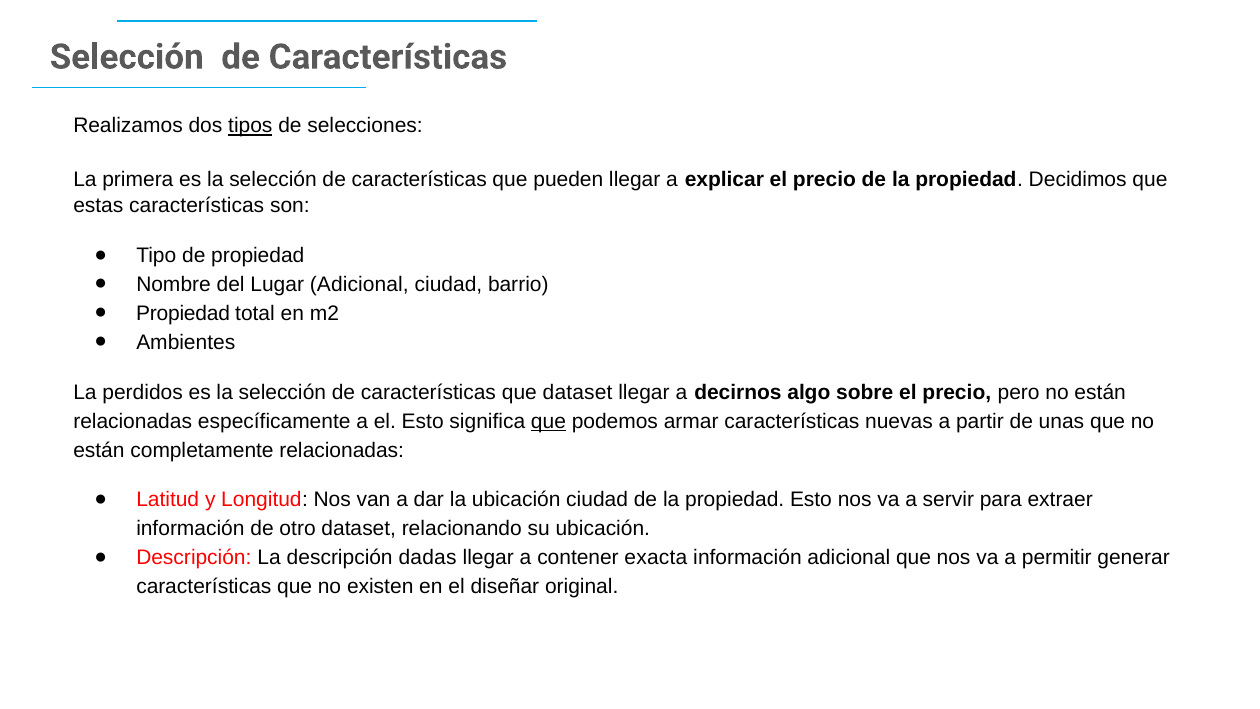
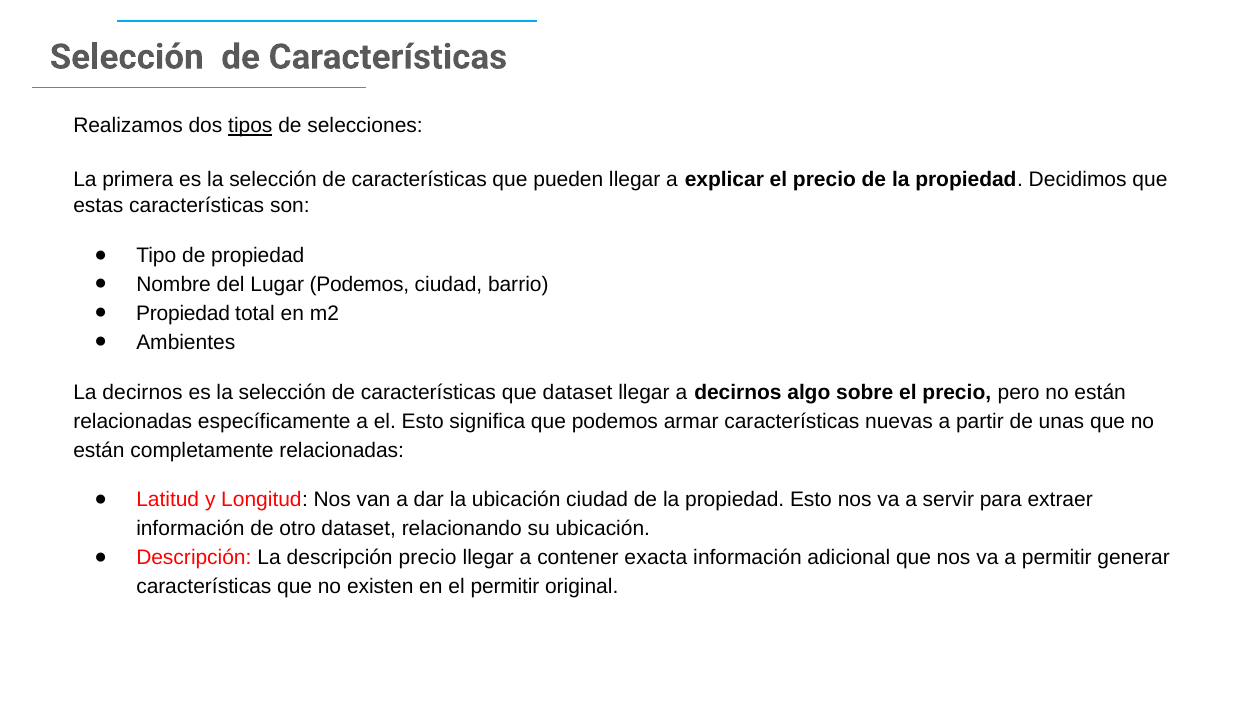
Lugar Adicional: Adicional -> Podemos (359, 284)
La perdidos: perdidos -> decirnos (143, 392)
que underline: present -> none (548, 421)
descripción dadas: dadas -> precio (428, 558)
el diseñar: diseñar -> permitir (505, 587)
